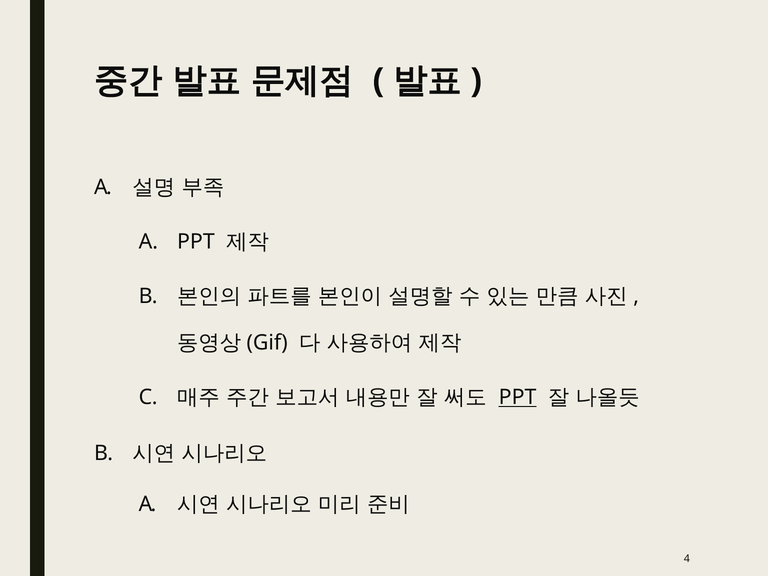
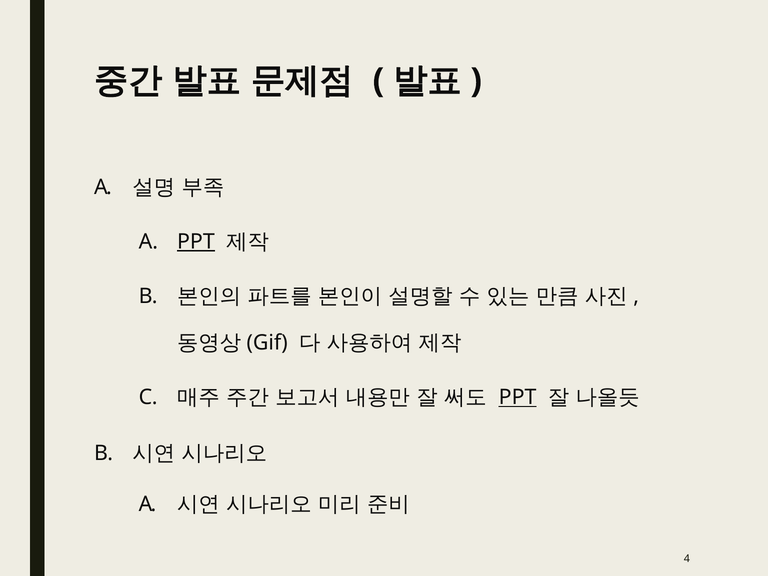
PPT underline: none -> present (196, 242)
